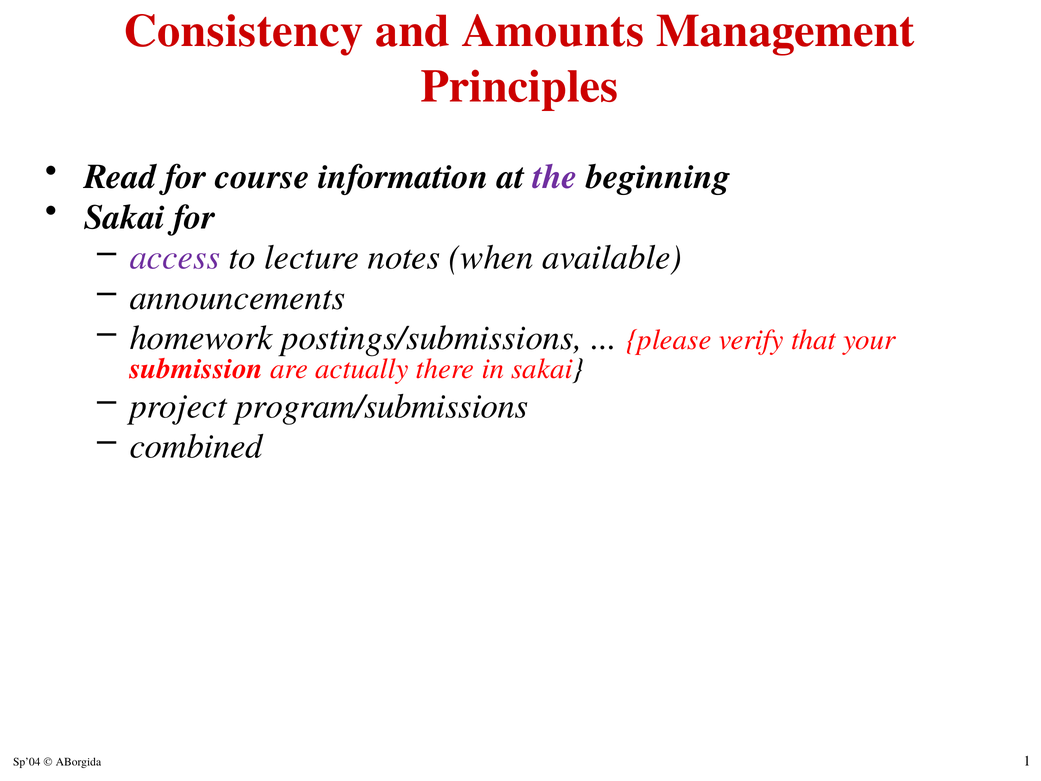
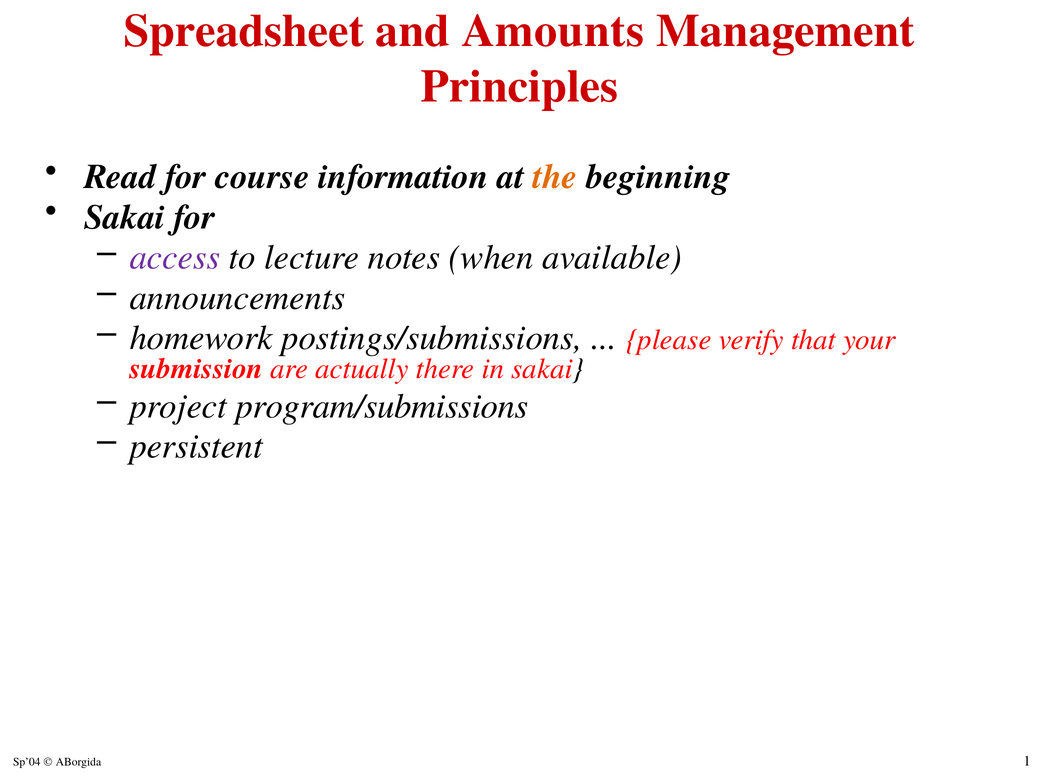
Consistency: Consistency -> Spreadsheet (244, 31)
the colour: purple -> orange (555, 177)
combined: combined -> persistent (196, 446)
